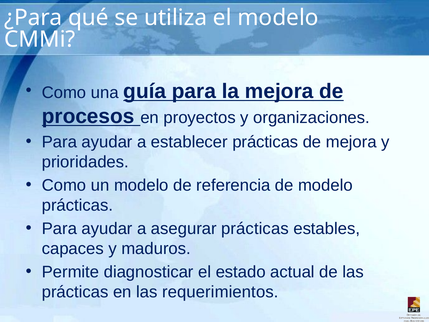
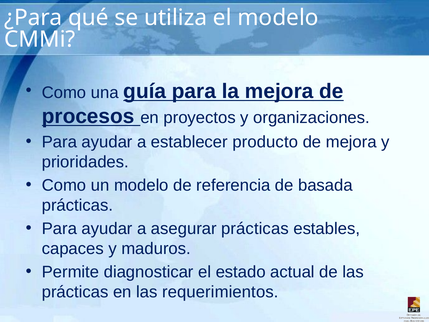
establecer prácticas: prácticas -> producto (265, 142)
de modelo: modelo -> basada (325, 185)
